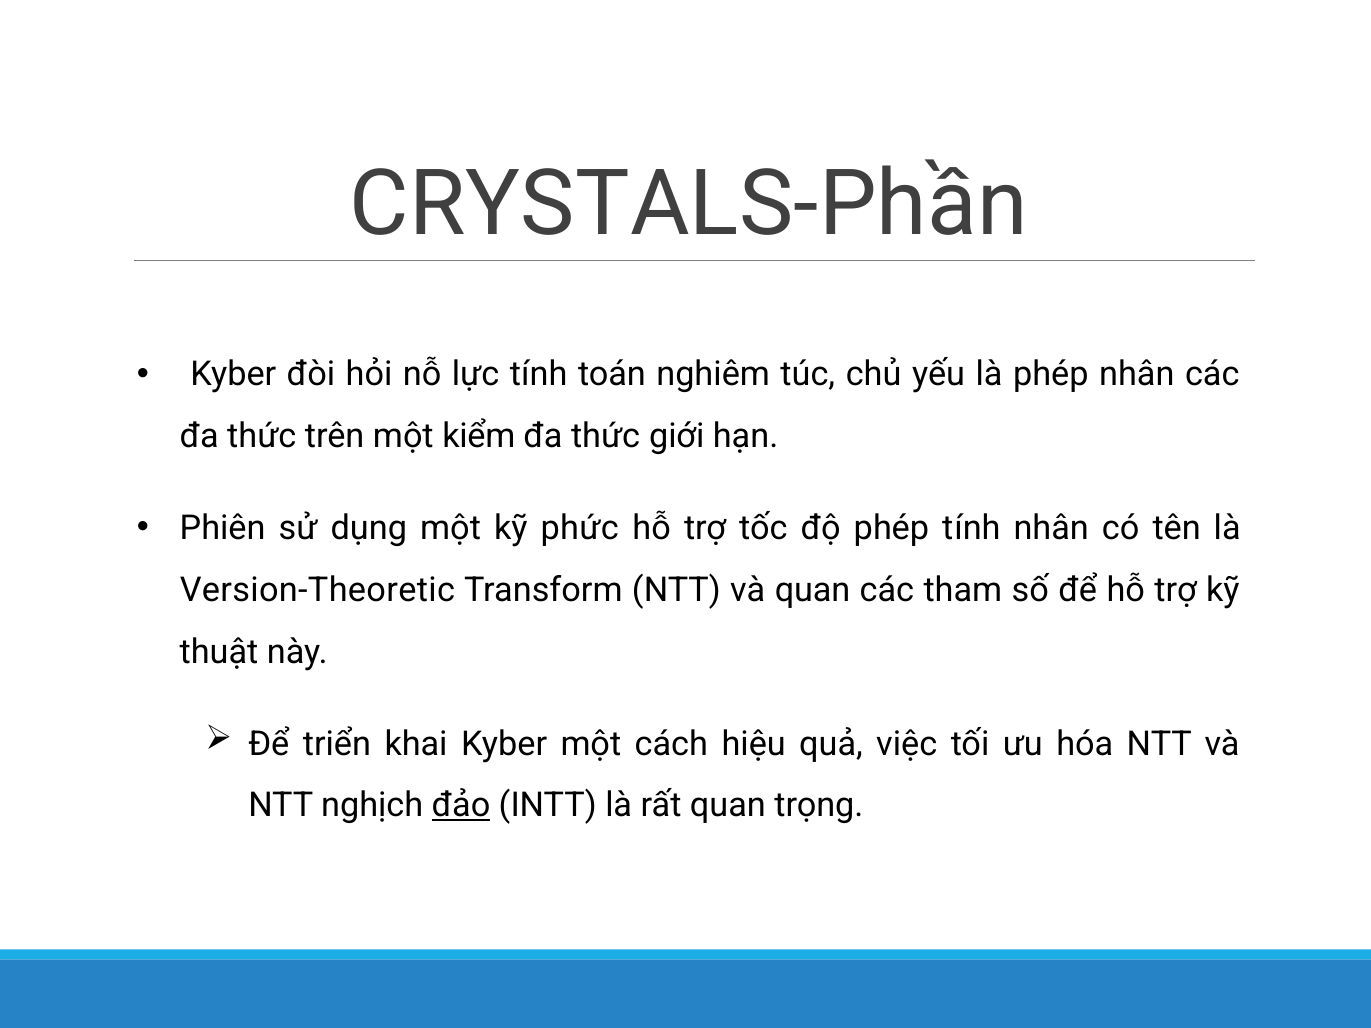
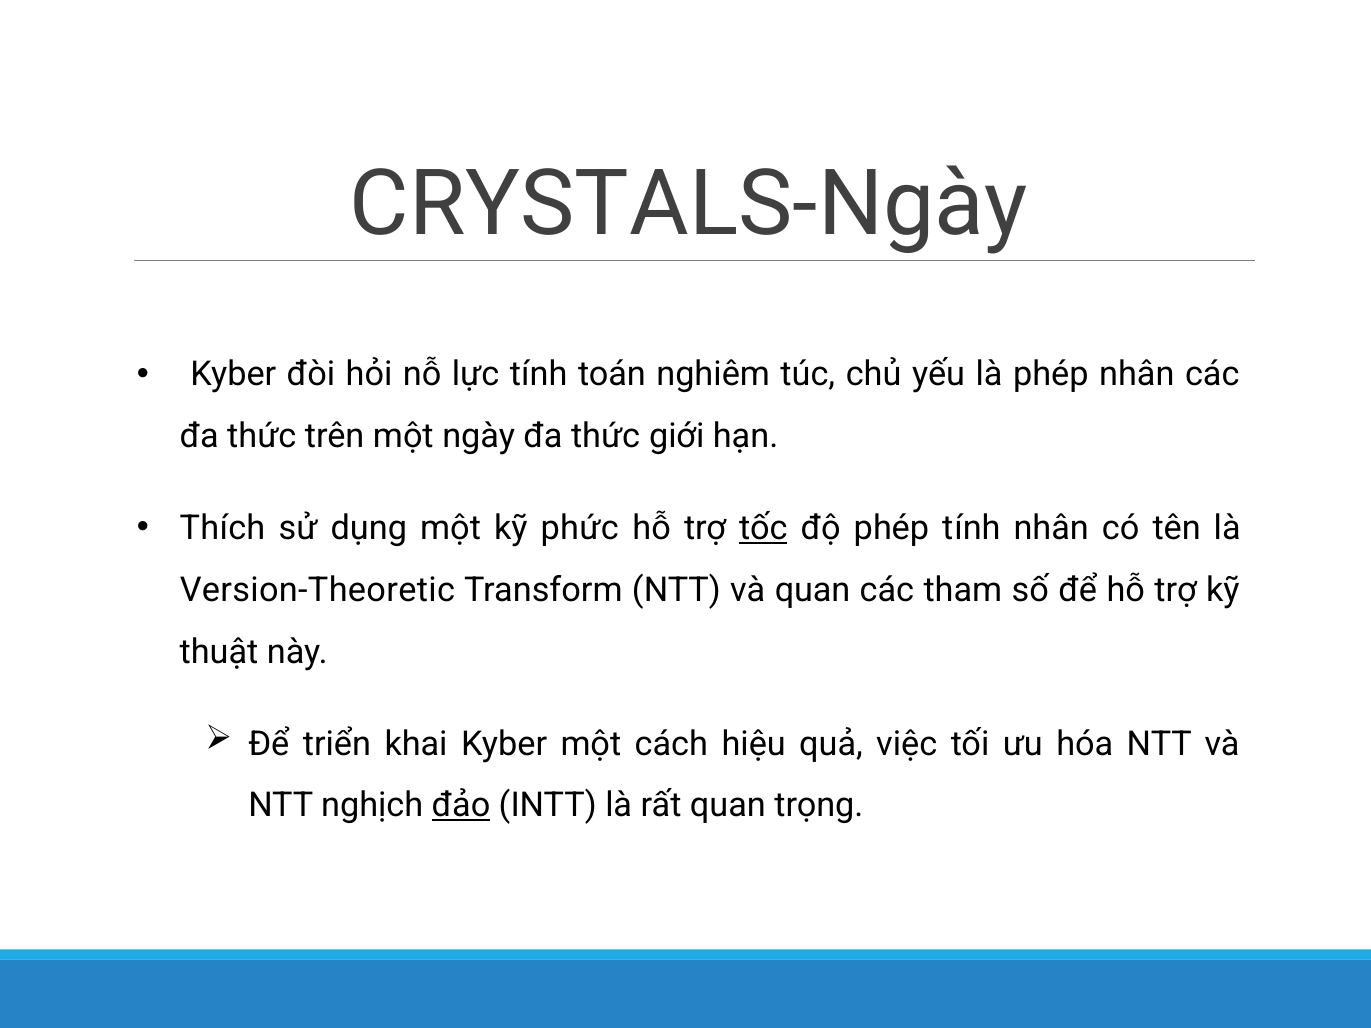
CRYSTALS-Phần: CRYSTALS-Phần -> CRYSTALS-Ngày (689, 205)
kiểm: kiểm -> ngày (479, 436)
Phiên: Phiên -> Thích (223, 529)
tốc underline: none -> present (763, 529)
